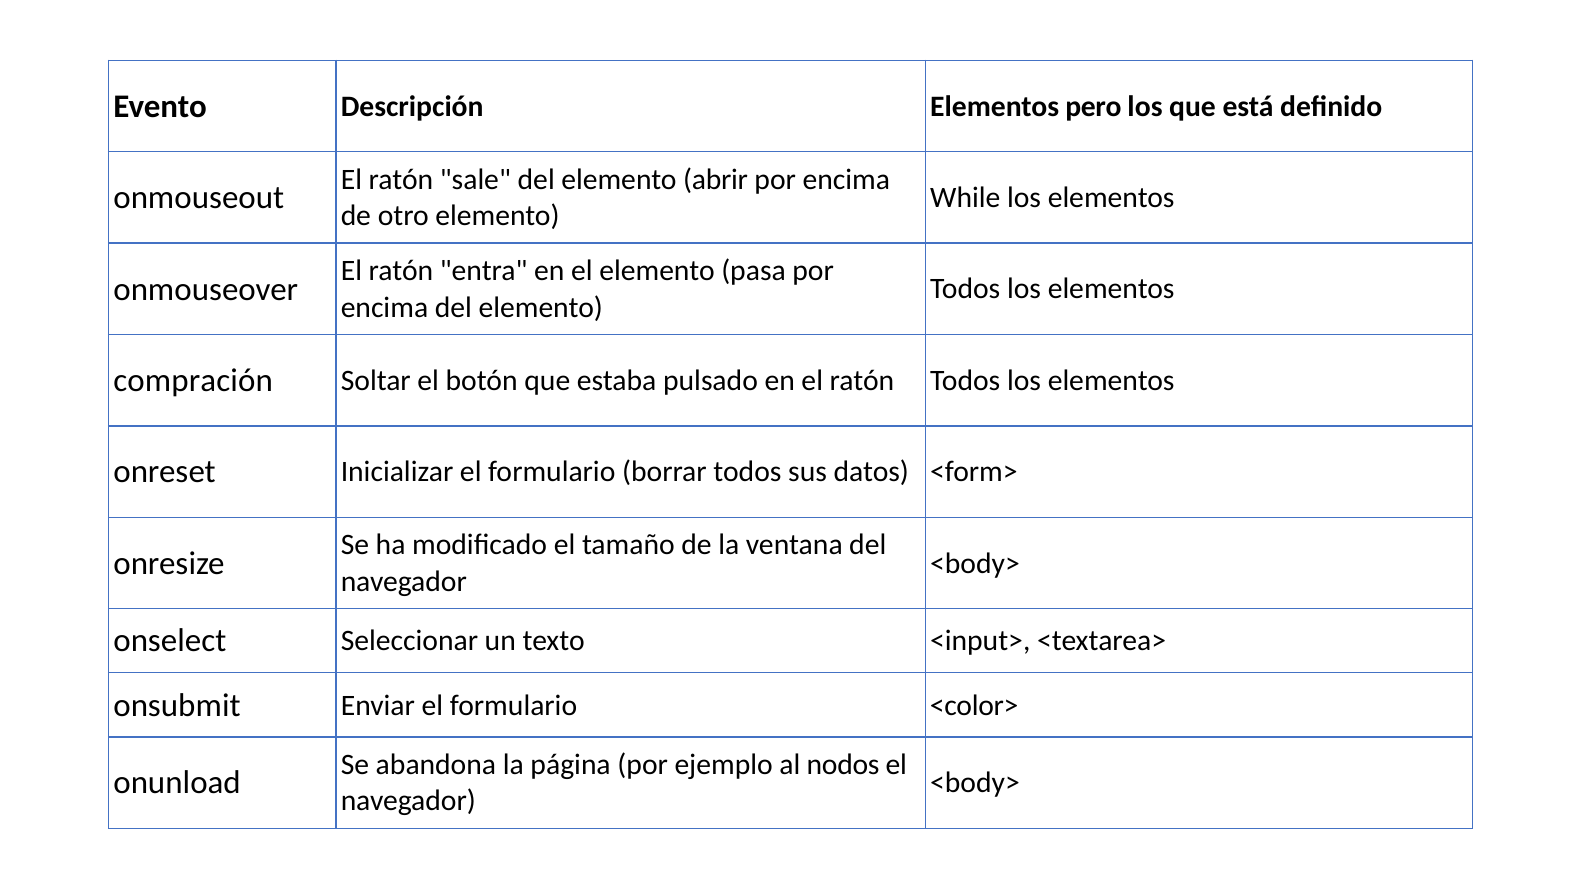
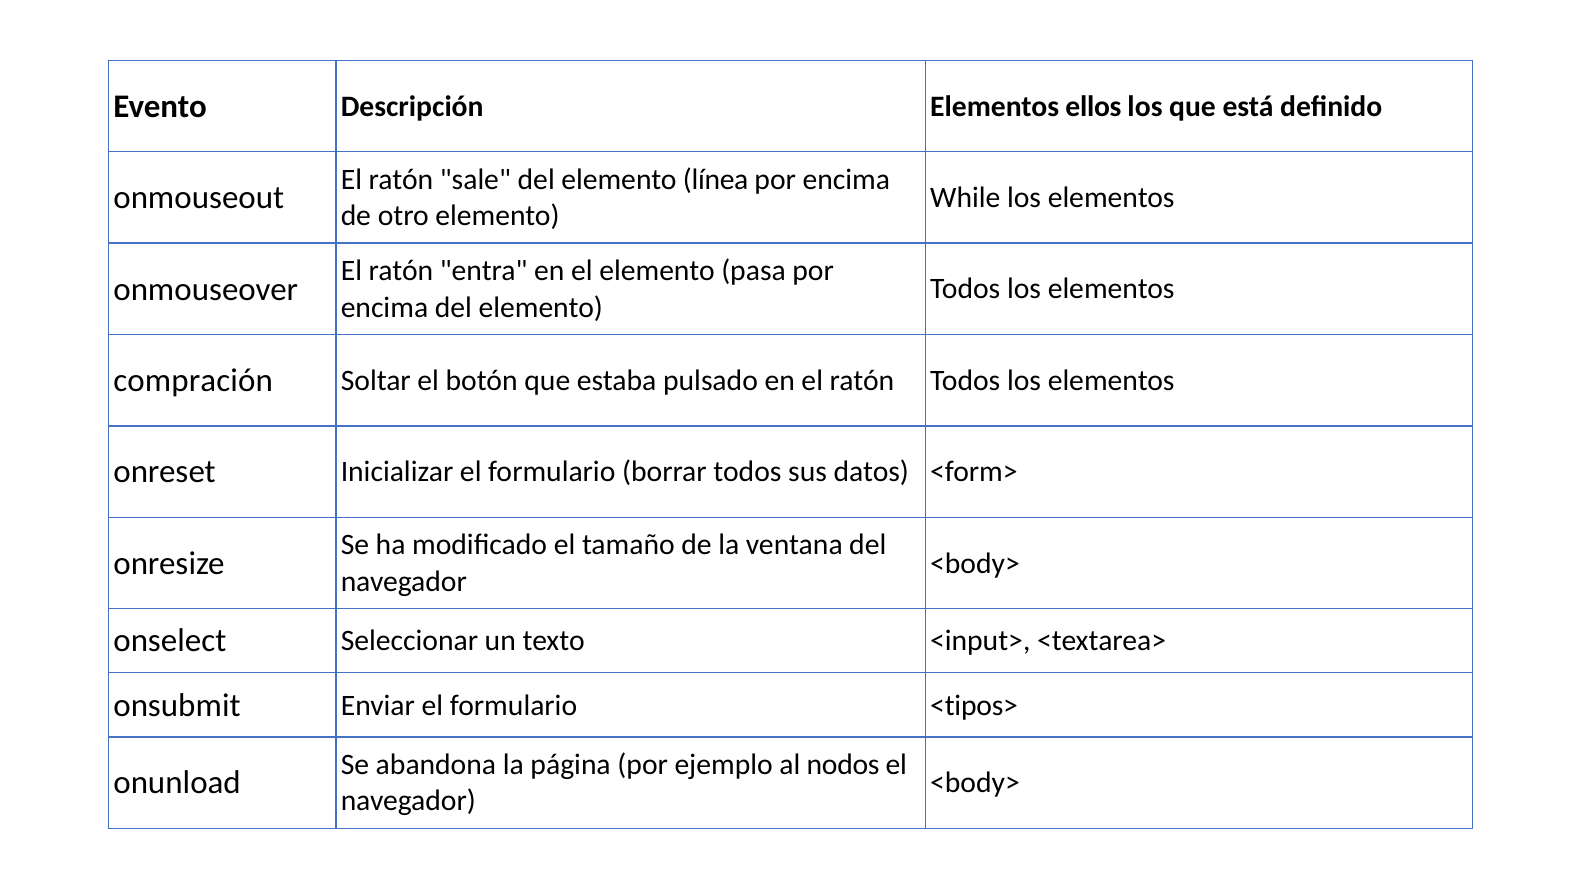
pero: pero -> ellos (1093, 106)
abrir: abrir -> línea (716, 180)
<color>: <color> -> <tipos> (974, 705)
